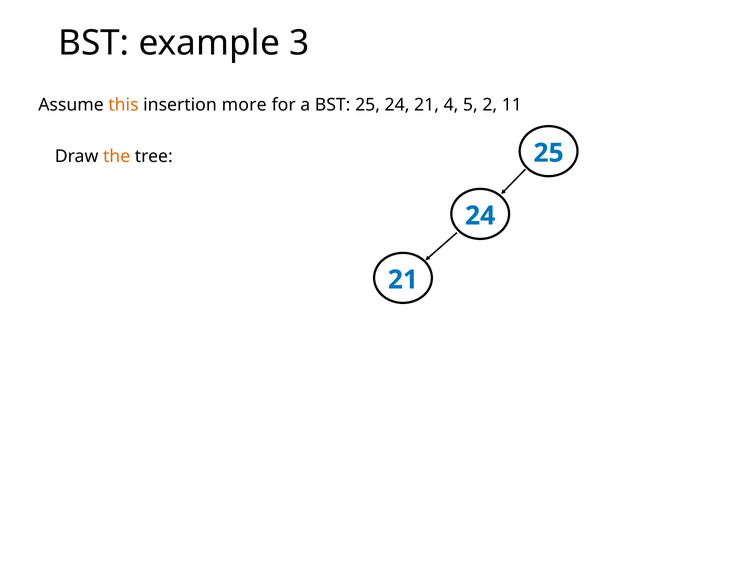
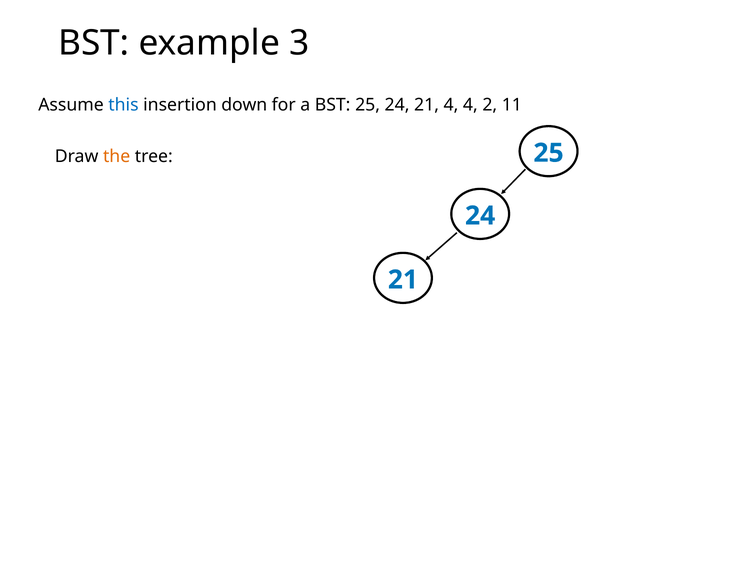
this colour: orange -> blue (123, 105)
more: more -> down (244, 105)
4 5: 5 -> 4 (470, 105)
